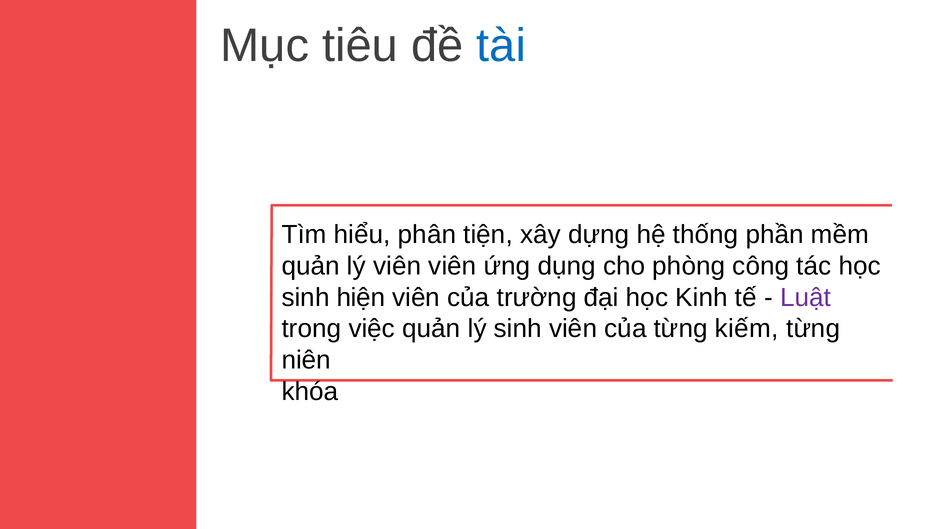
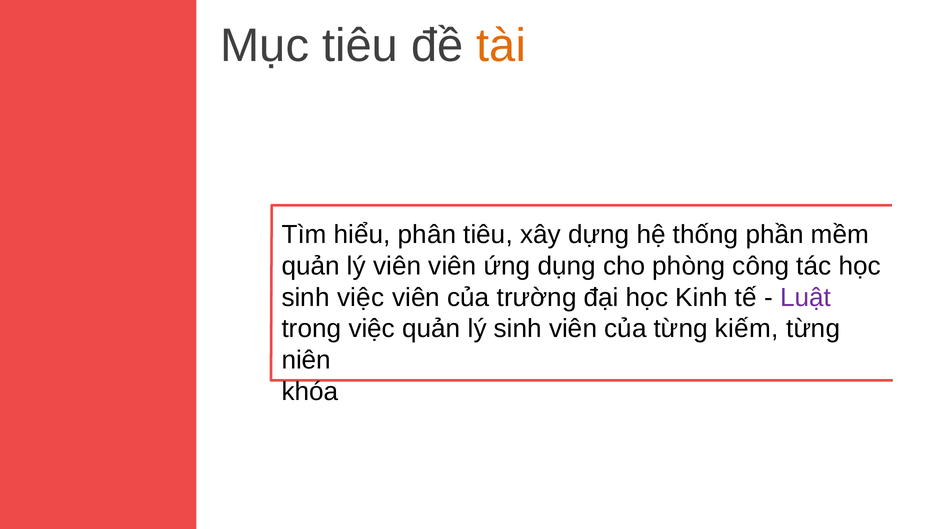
tài colour: blue -> orange (501, 46)
phân tiện: tiện -> tiêu (488, 235)
sinh hiện: hiện -> việc (361, 298)
